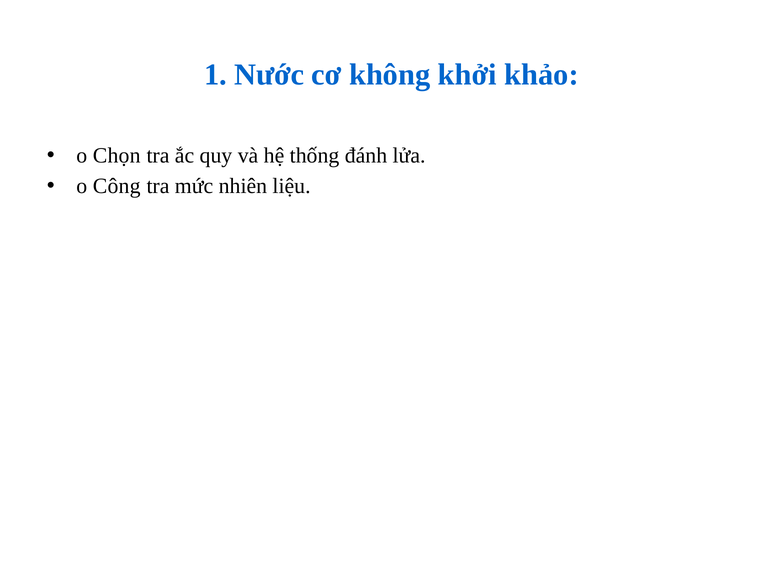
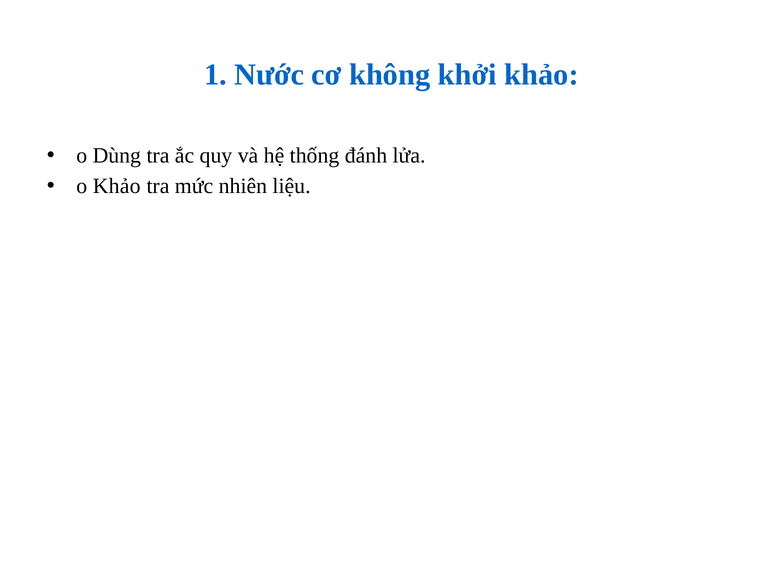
Chọn: Chọn -> Dùng (117, 156)
o Công: Công -> Khảo (117, 186)
